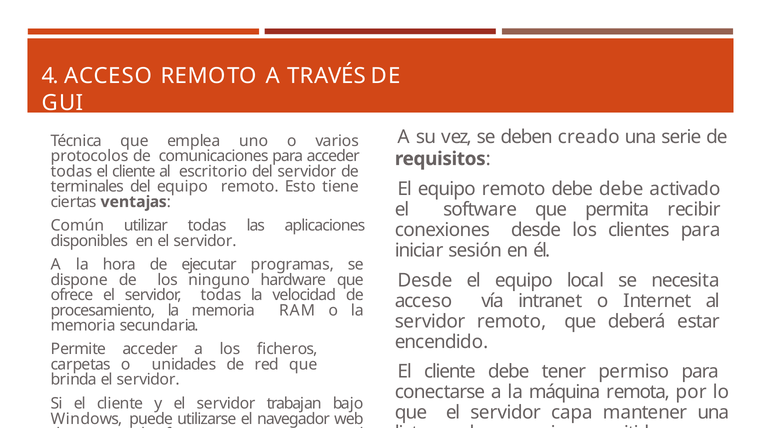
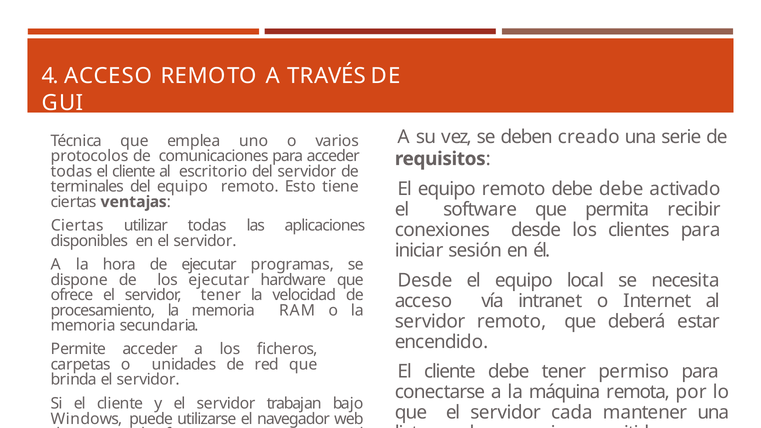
Común: Común -> Ciertas (77, 226)
los ninguno: ninguno -> ejecutar (219, 280)
servidor todas: todas -> tener (221, 295)
capa: capa -> cada (572, 413)
